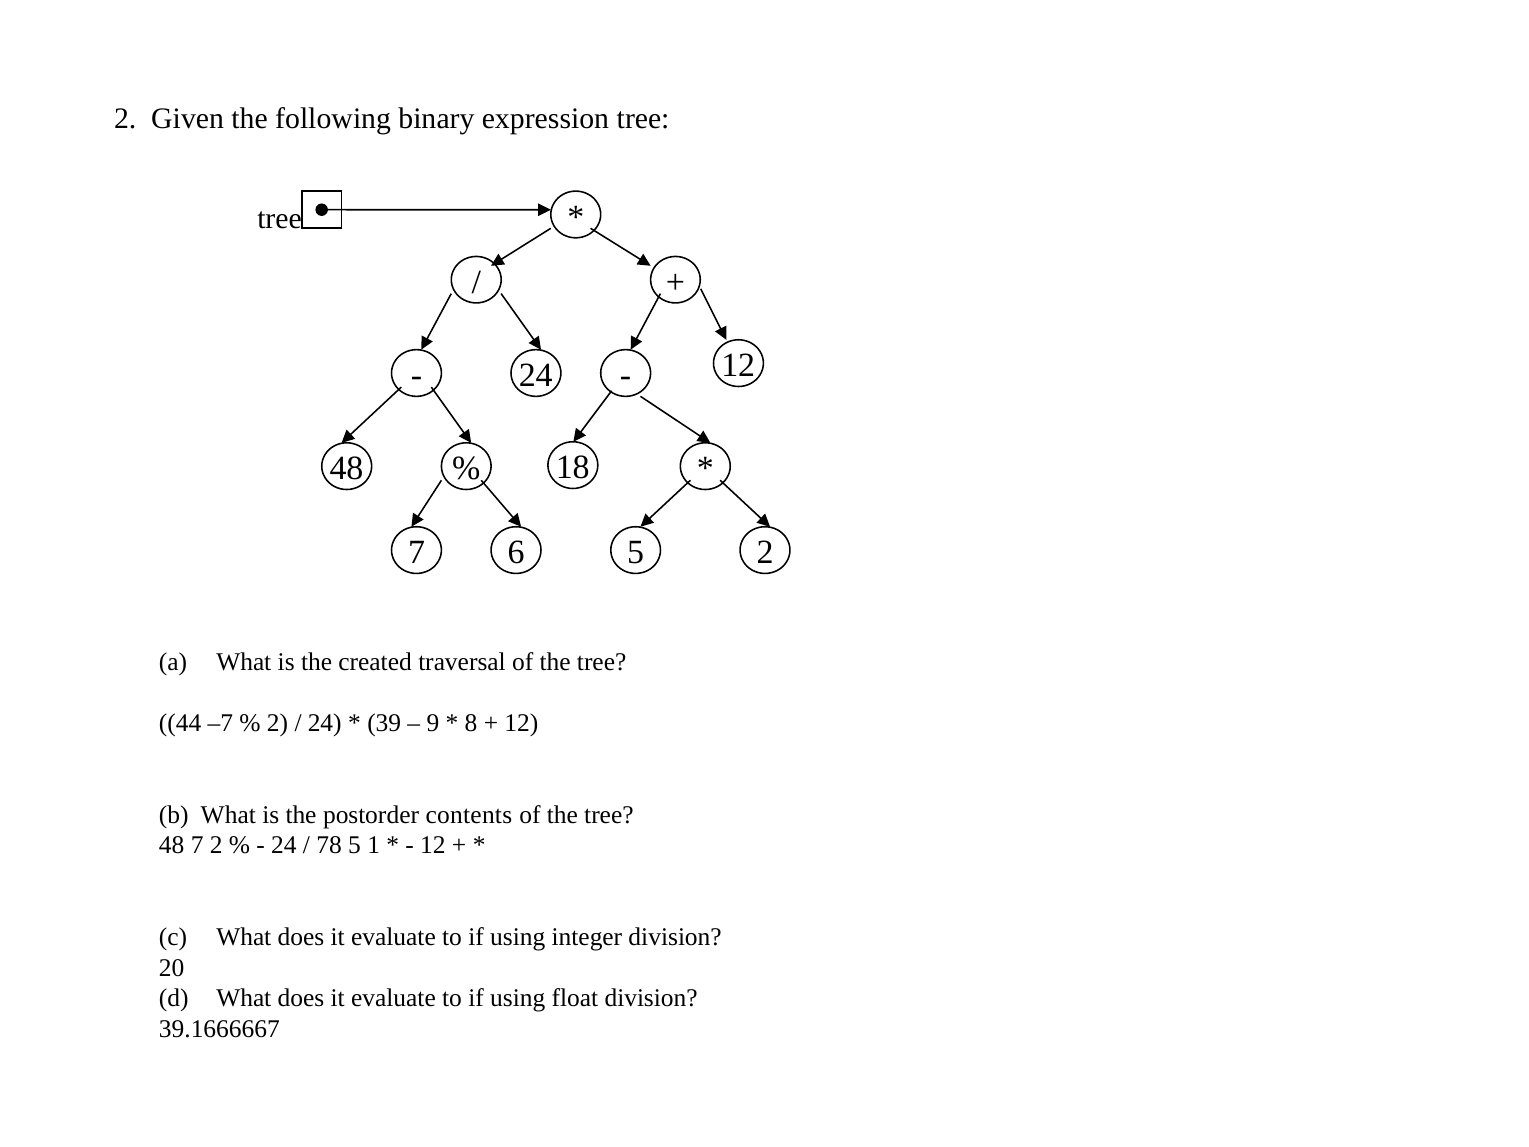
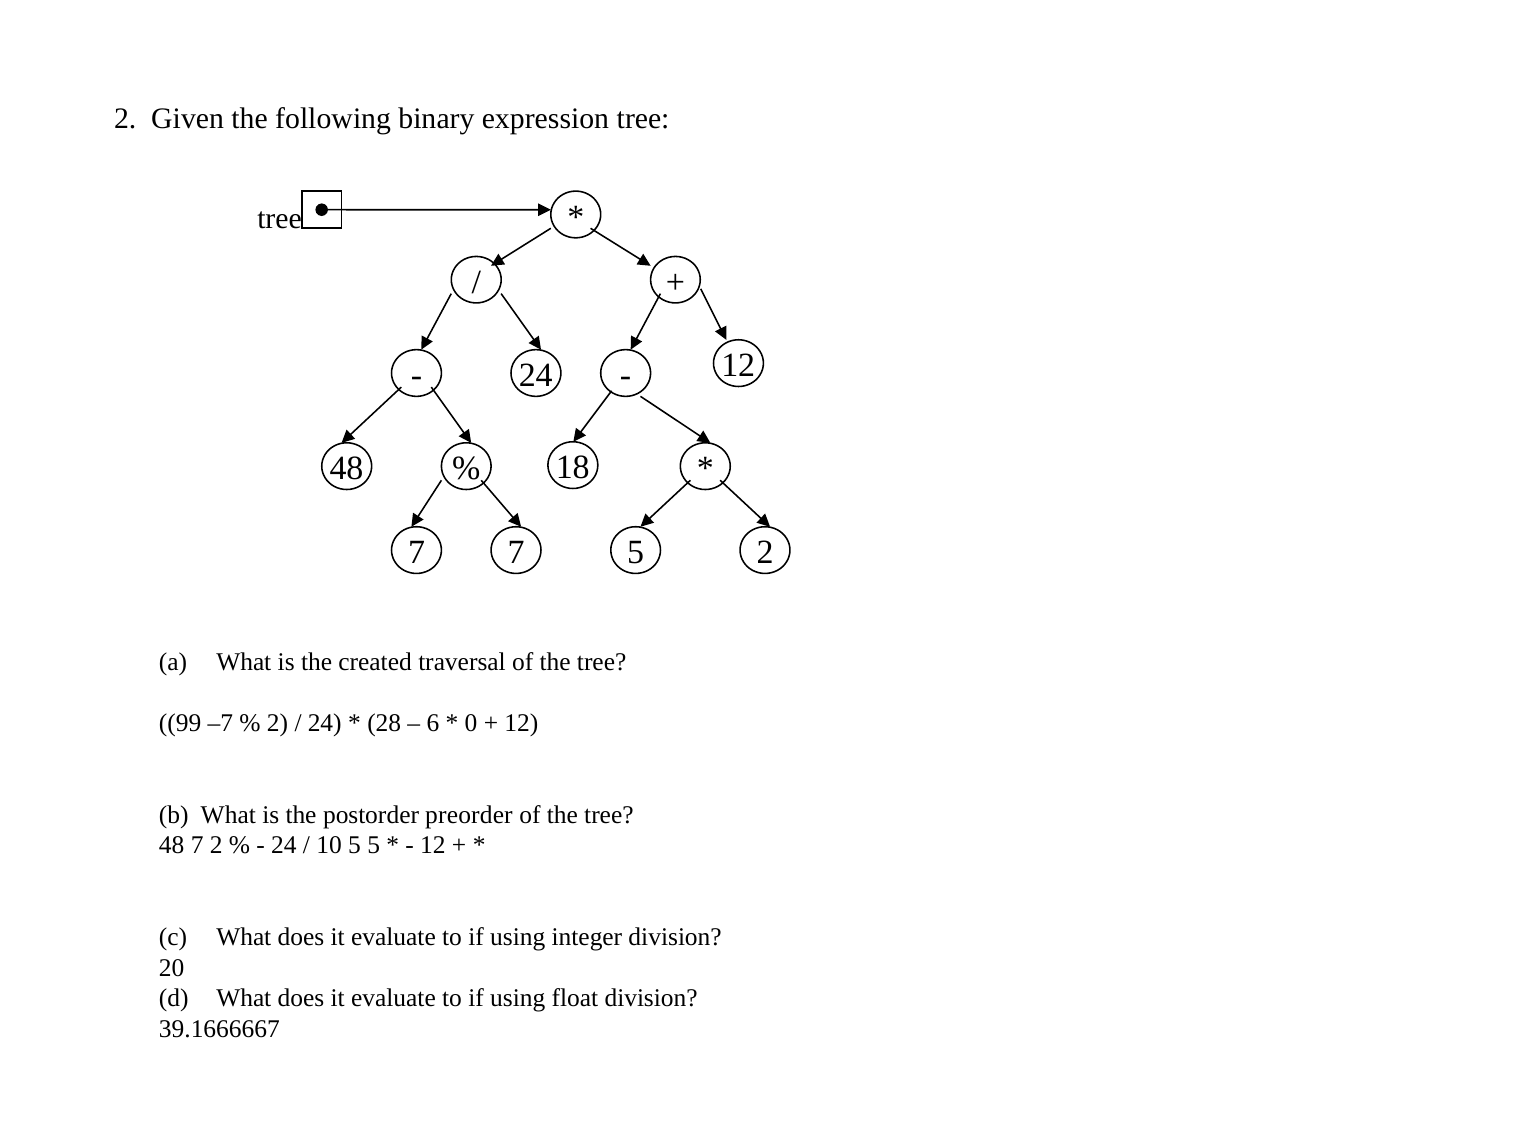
7 6: 6 -> 7 (516, 552)
44: 44 -> 99 (180, 723)
39: 39 -> 28 (384, 723)
9: 9 -> 6 (433, 723)
8: 8 -> 0 (471, 723)
contents: contents -> preorder (469, 814)
78: 78 -> 10 (329, 845)
5 1: 1 -> 5 (374, 845)
